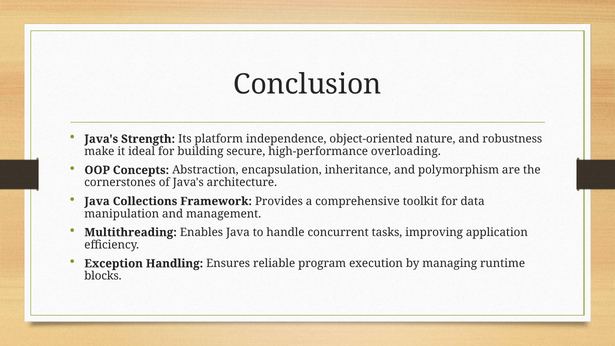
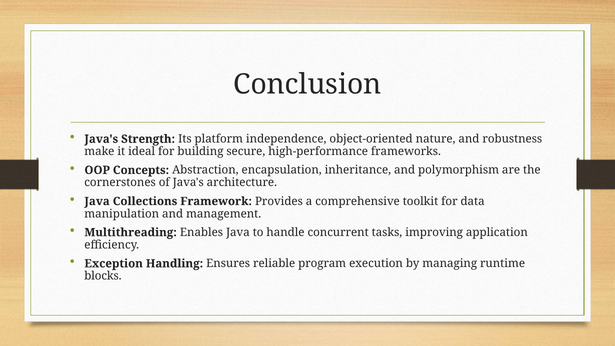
overloading: overloading -> frameworks (406, 151)
